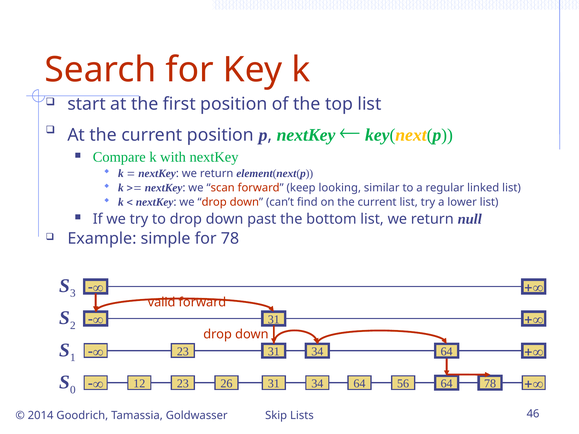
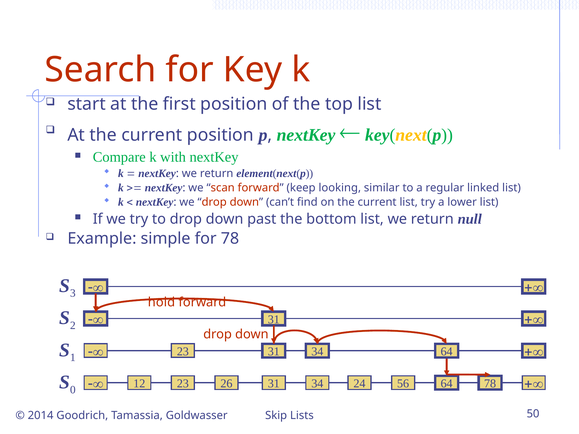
valid: valid -> hold (161, 302)
34 64: 64 -> 24 (359, 384)
46: 46 -> 50 (533, 414)
